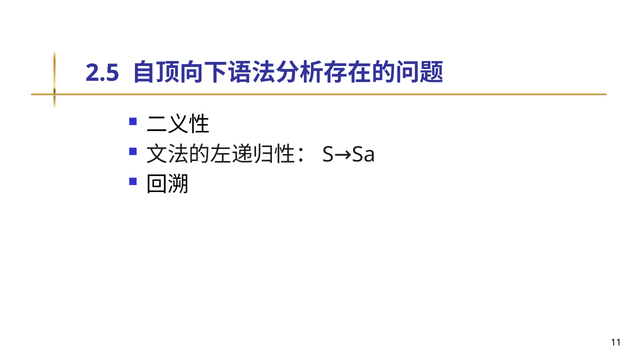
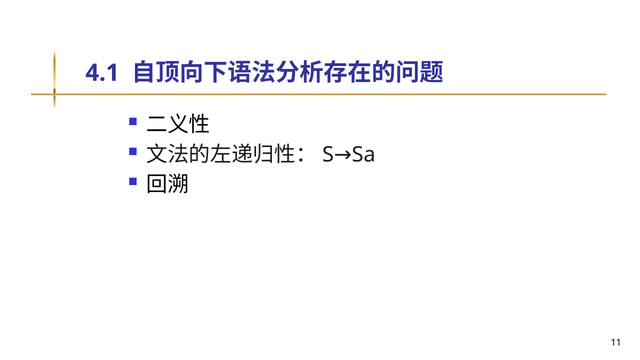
2.5: 2.5 -> 4.1 (102, 73)
